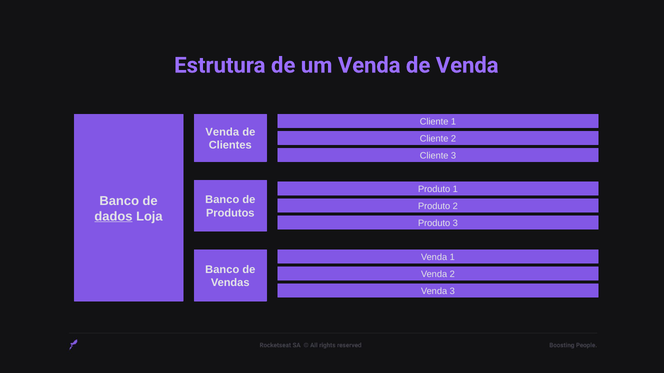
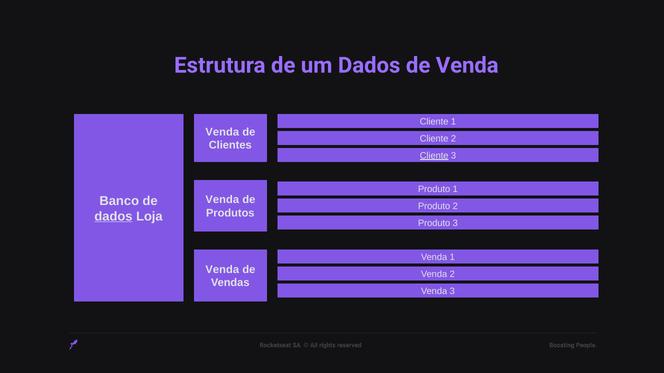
um Venda: Venda -> Dados (369, 65)
Cliente underline: none -> present (434, 156)
Banco: Banco -> Venda (222, 200)
Banco: Banco -> Venda (222, 270)
